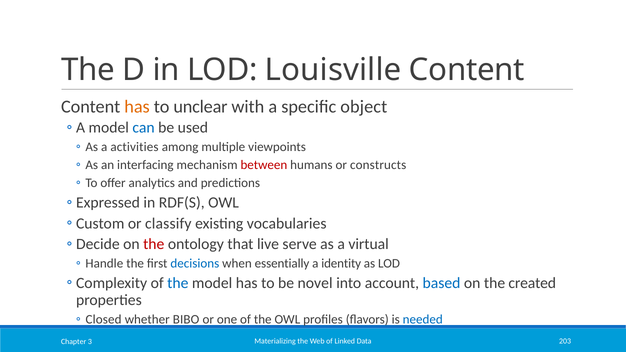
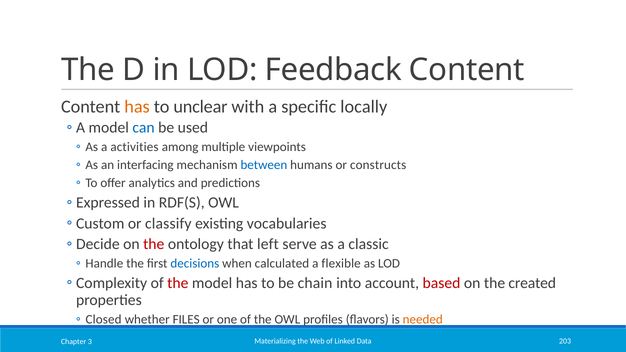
Louisville: Louisville -> Feedback (333, 70)
object: object -> locally (364, 107)
between colour: red -> blue (264, 165)
live: live -> left (268, 244)
virtual: virtual -> classic (369, 244)
essentially: essentially -> calculated (282, 264)
identity: identity -> flexible (341, 264)
the colour: blue -> red (178, 283)
novel: novel -> chain (315, 283)
based colour: blue -> red (442, 283)
BIBO: BIBO -> FILES (186, 319)
needed colour: blue -> orange (423, 319)
